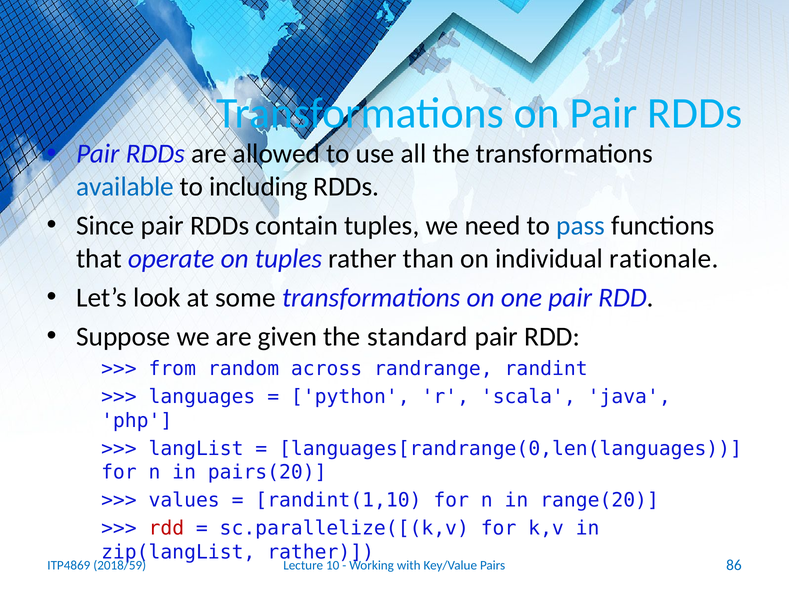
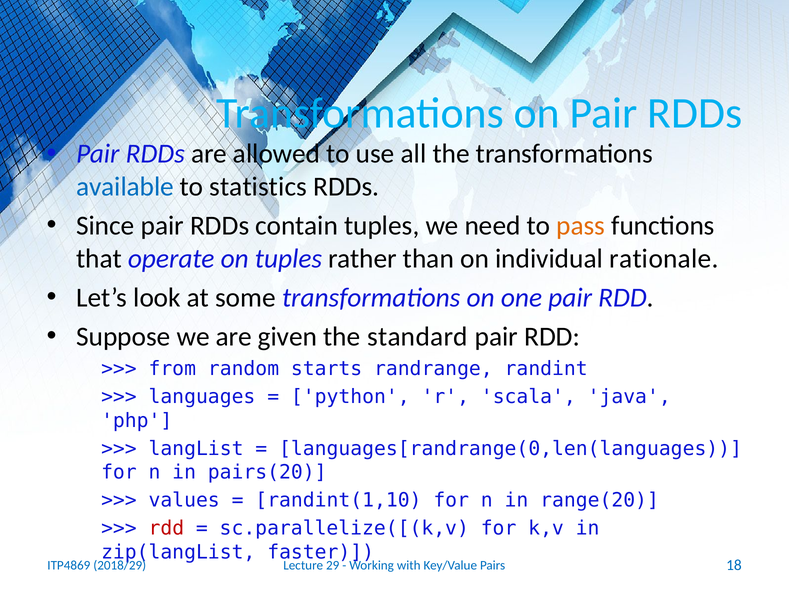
including: including -> statistics (258, 187)
pass colour: blue -> orange (581, 226)
across: across -> starts (327, 369)
zip(langList rather: rather -> faster (321, 552)
10: 10 -> 29 (333, 565)
86: 86 -> 18 (734, 565)
2018/59: 2018/59 -> 2018/29 (120, 565)
